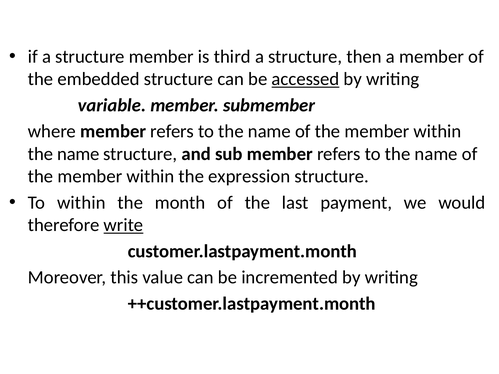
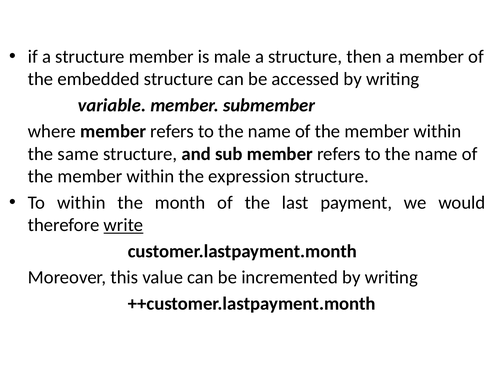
third: third -> male (232, 57)
accessed underline: present -> none (306, 79)
name: name -> same (78, 154)
